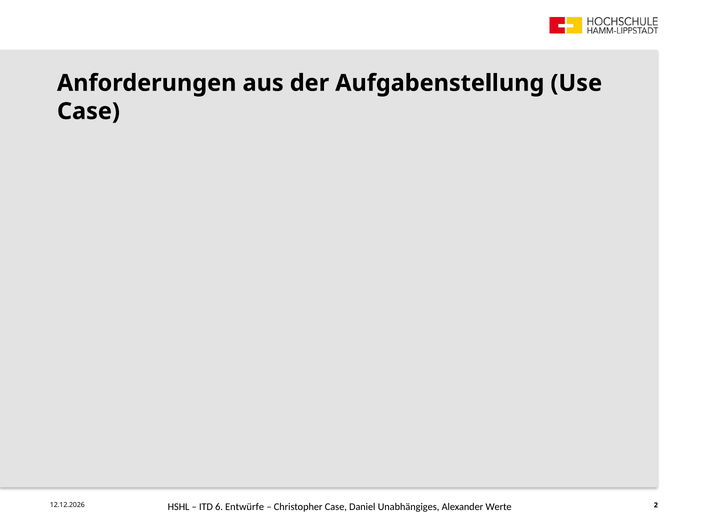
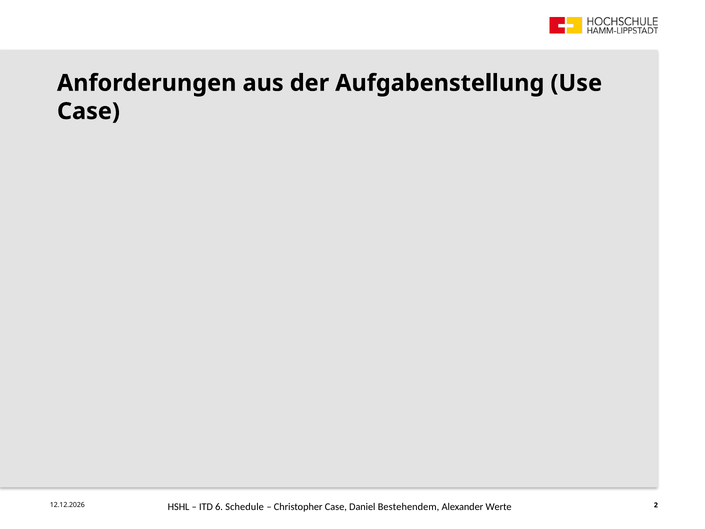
Entwürfe: Entwürfe -> Schedule (245, 507)
Unabhängiges: Unabhängiges -> Bestehendem (409, 507)
